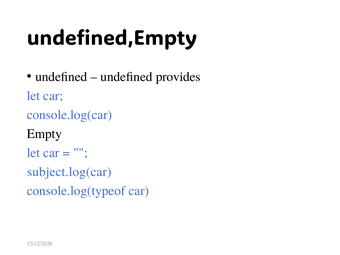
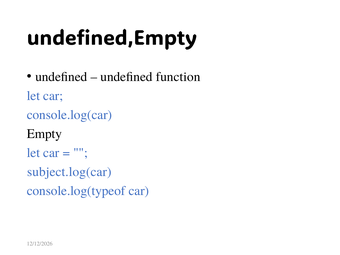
provides: provides -> function (178, 77)
